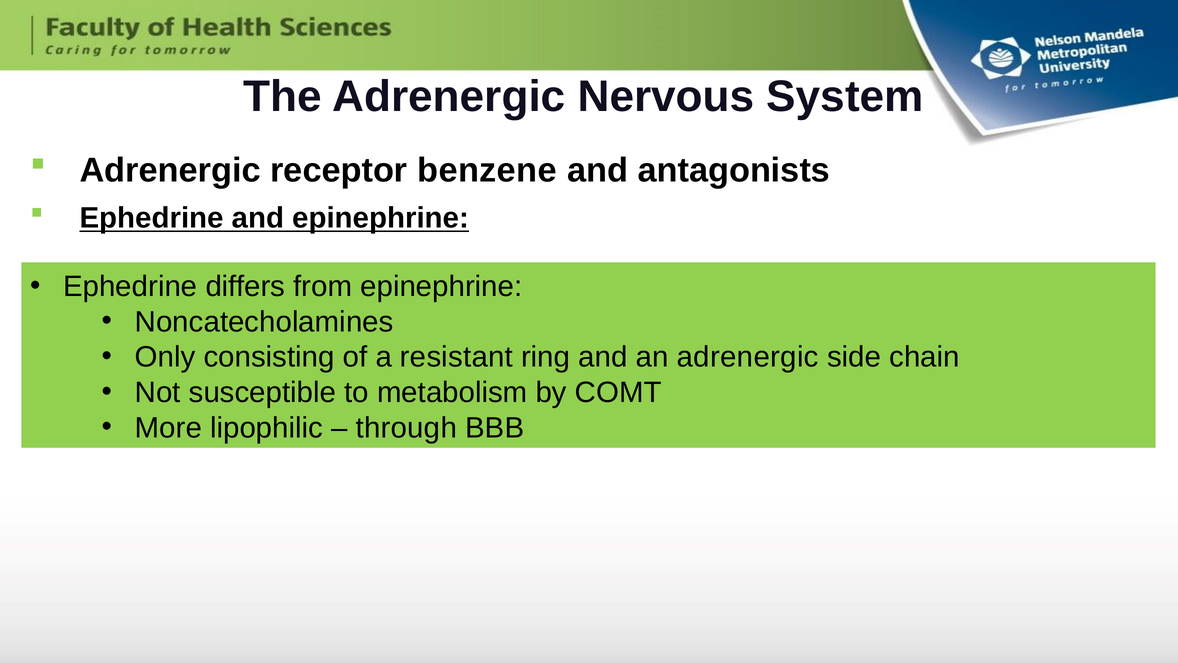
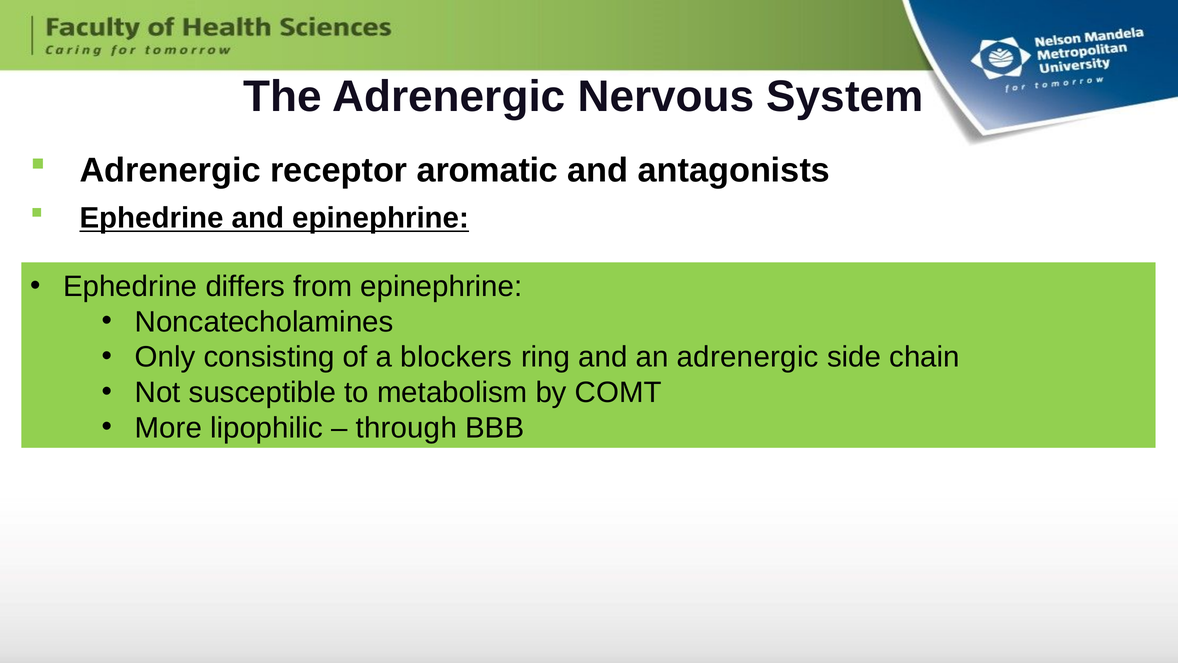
benzene: benzene -> aromatic (487, 170)
resistant: resistant -> blockers (456, 357)
